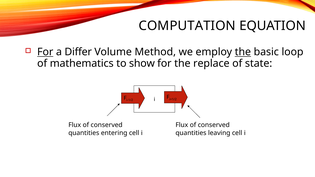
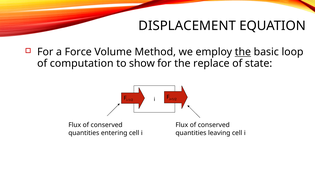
COMPUTATION: COMPUTATION -> DISPLACEMENT (187, 26)
For underline: present -> none (45, 52)
Differ: Differ -> Force (78, 52)
mathematics: mathematics -> computation (82, 63)
